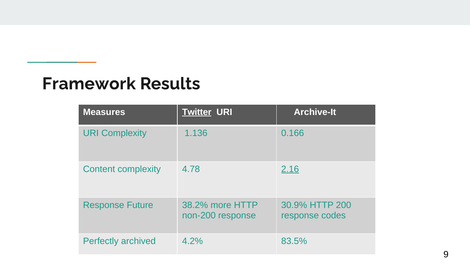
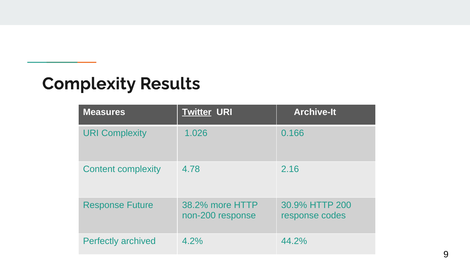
Framework: Framework -> Complexity (89, 84)
1.136: 1.136 -> 1.026 (196, 133)
2.16 underline: present -> none (290, 169)
83.5%: 83.5% -> 44.2% (294, 241)
